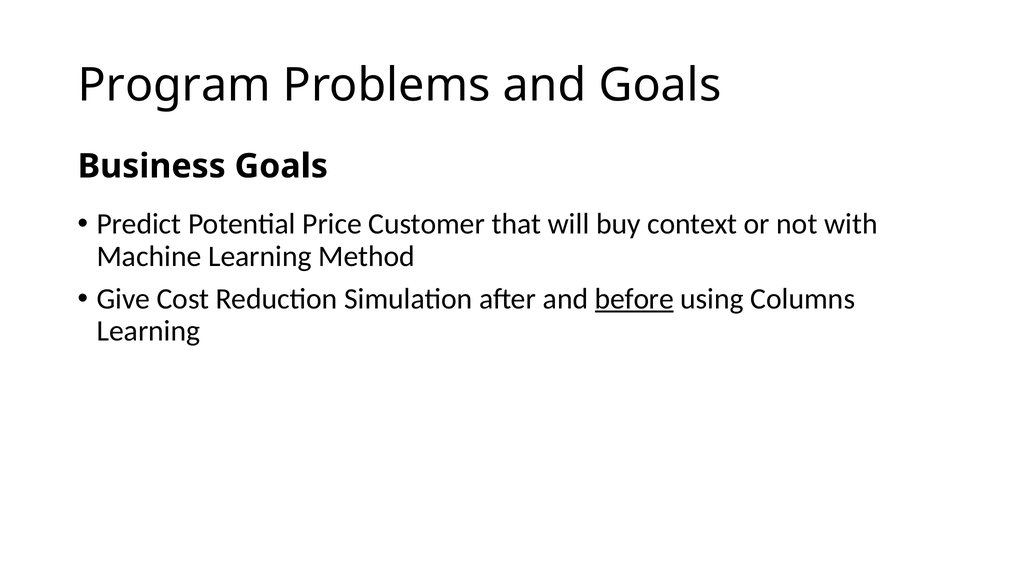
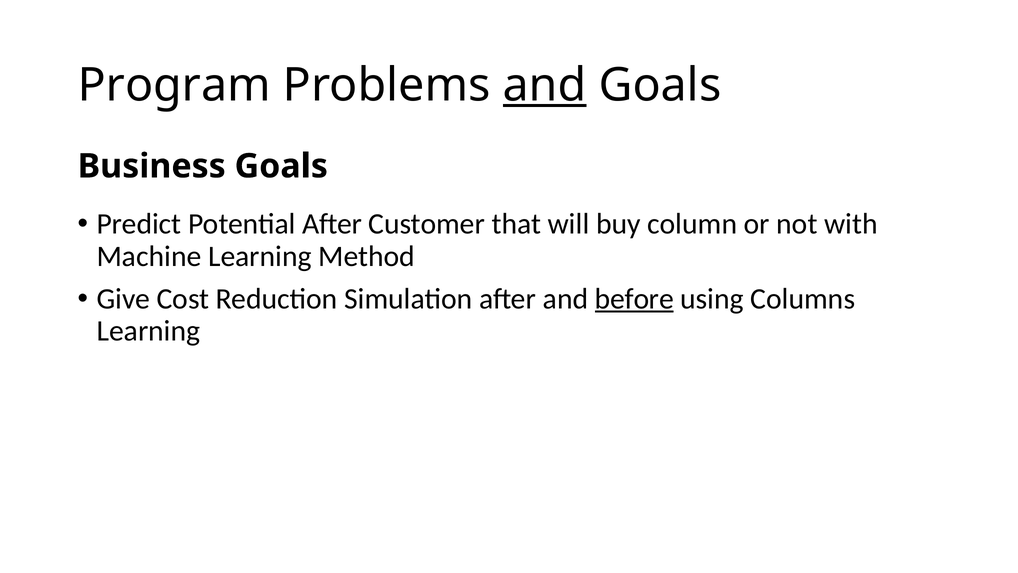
and underline: none -> present (545, 86)
Potential Price: Price -> After (332, 224)
context: context -> column (692, 224)
